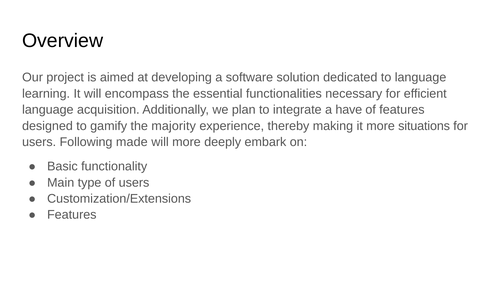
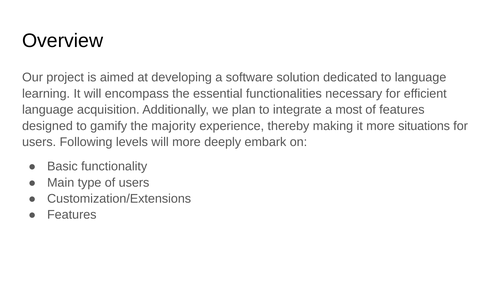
have: have -> most (349, 110)
made: made -> levels (132, 142)
